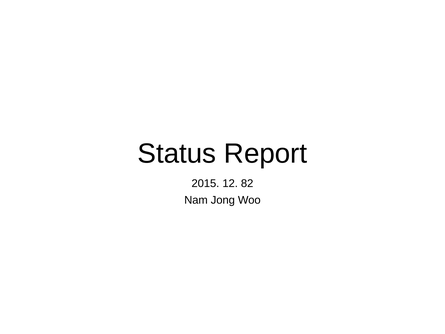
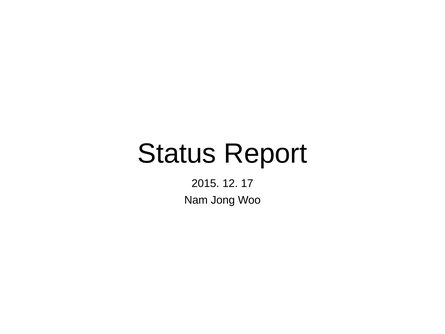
82: 82 -> 17 (247, 183)
